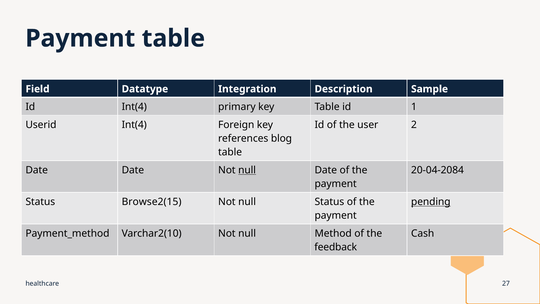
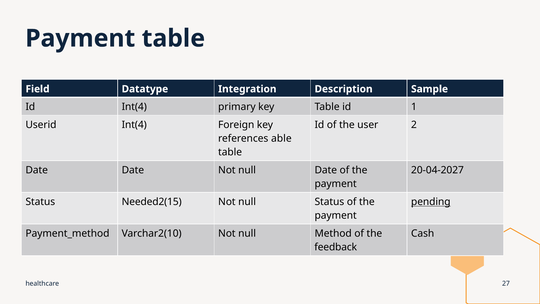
blog: blog -> able (281, 138)
null underline: present -> none (247, 170)
20-04-2084: 20-04-2084 -> 20-04-2027 (437, 170)
Browse2(15: Browse2(15 -> Needed2(15 (152, 202)
